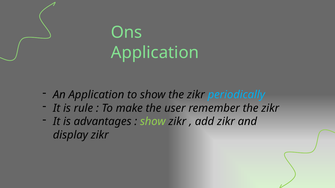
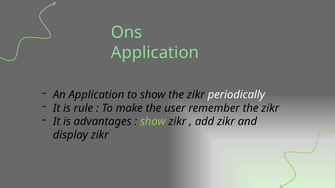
periodically colour: light blue -> white (236, 95)
